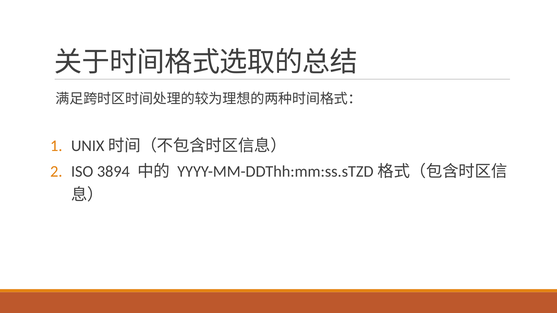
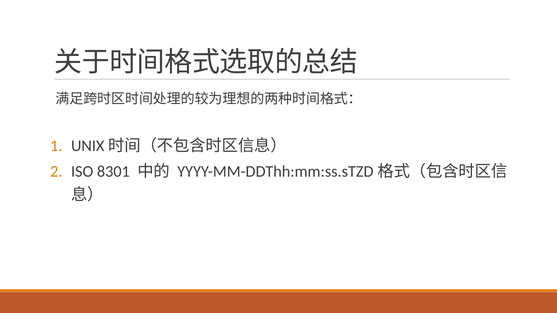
3894: 3894 -> 8301 (113, 172)
